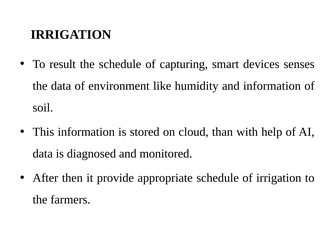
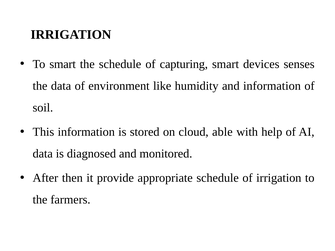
To result: result -> smart (63, 64)
than: than -> able (222, 132)
